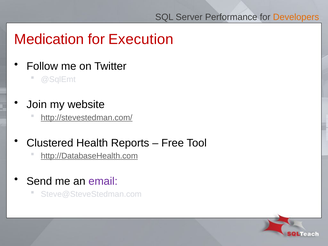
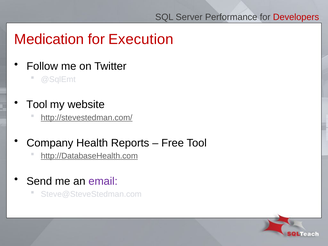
Developers colour: orange -> red (296, 17)
Join: Join -> Tool (37, 105)
Clustered: Clustered -> Company (50, 143)
